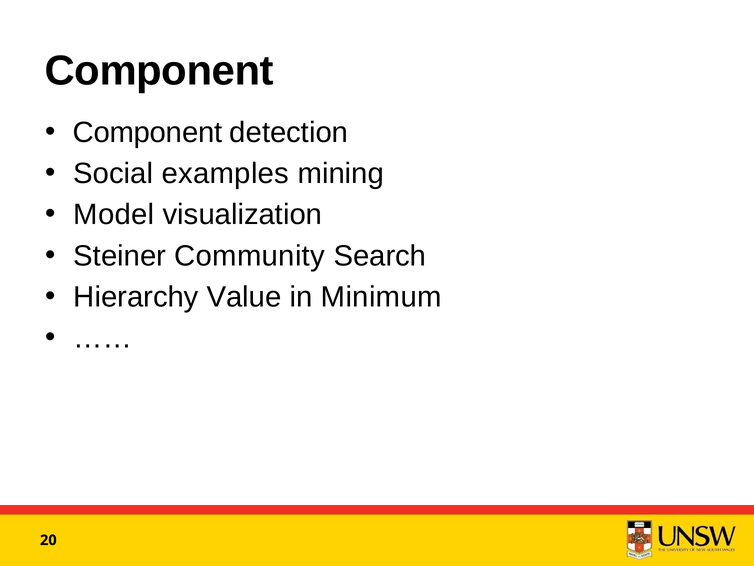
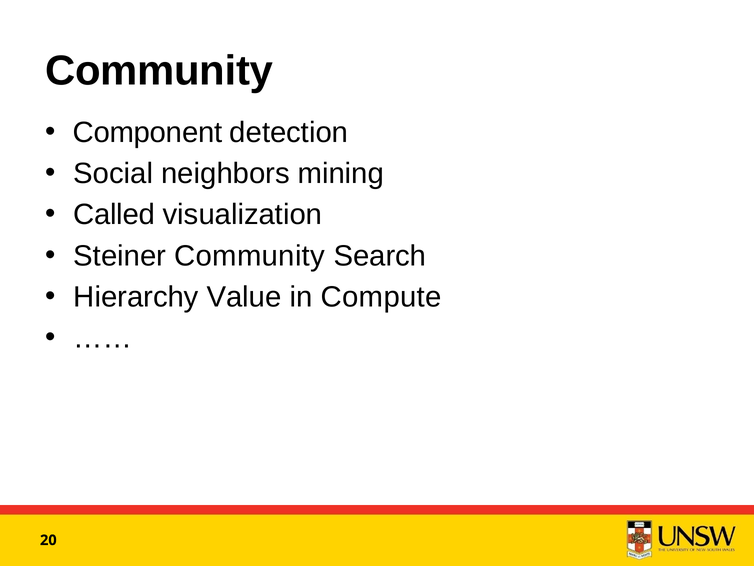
Component: Component -> Community (159, 71)
examples: examples -> neighbors (225, 174)
Model: Model -> Called (114, 215)
Minimum: Minimum -> Compute (381, 297)
